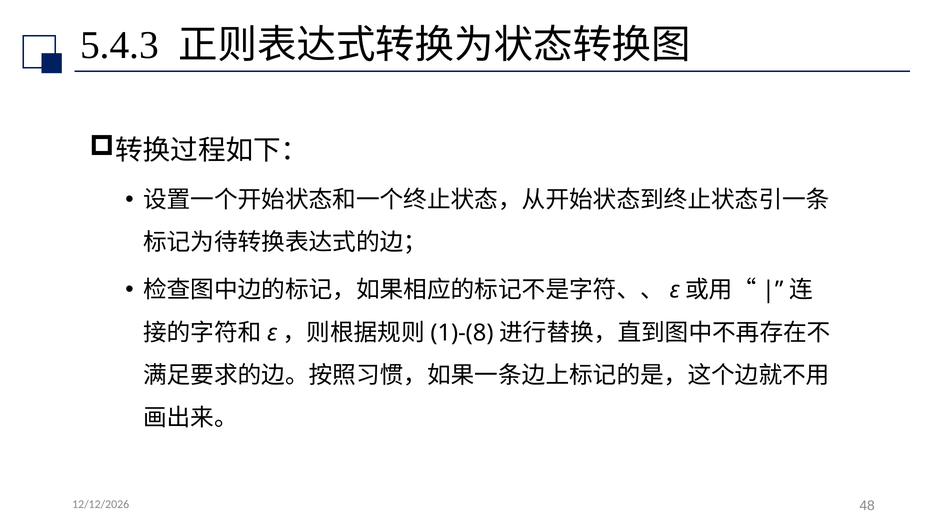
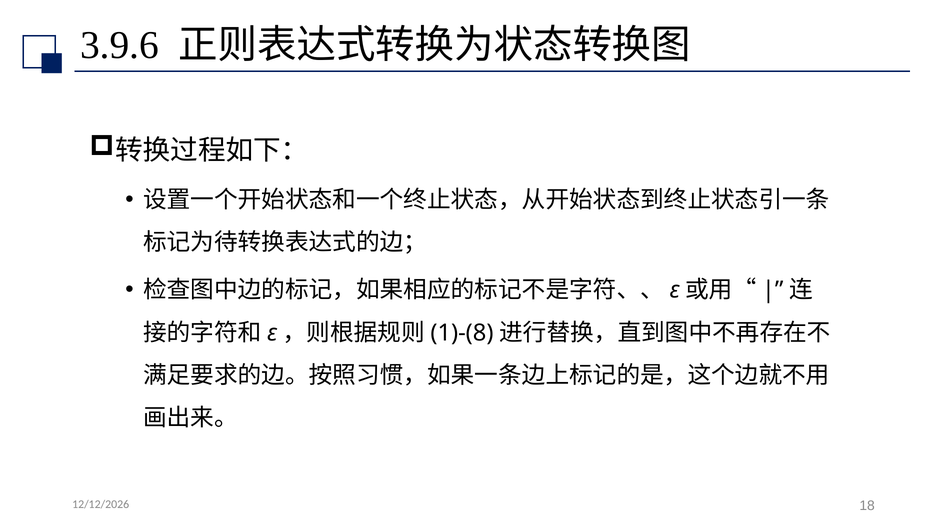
5.4.3: 5.4.3 -> 3.9.6 (120, 45)
48: 48 -> 18 (867, 507)
